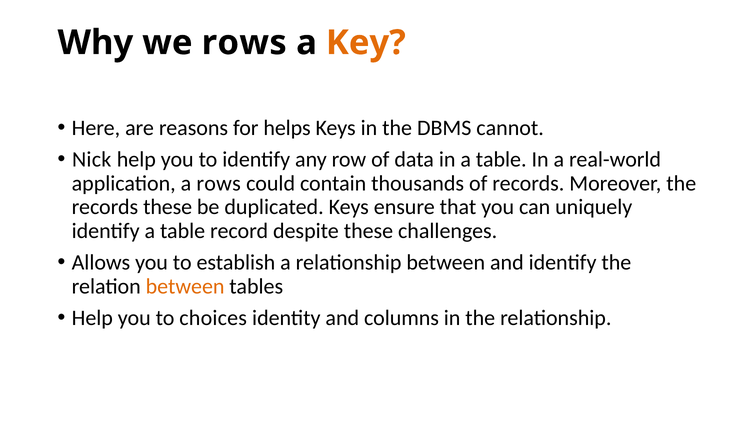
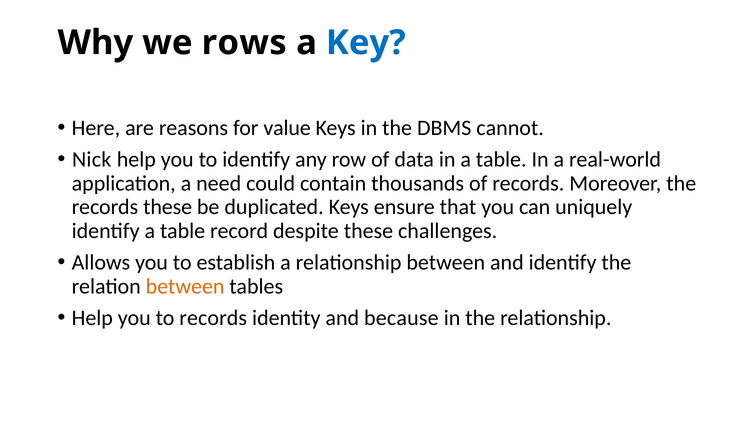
Key colour: orange -> blue (366, 43)
helps: helps -> value (287, 128)
a rows: rows -> need (219, 183)
to choices: choices -> records (213, 318)
columns: columns -> because (401, 318)
